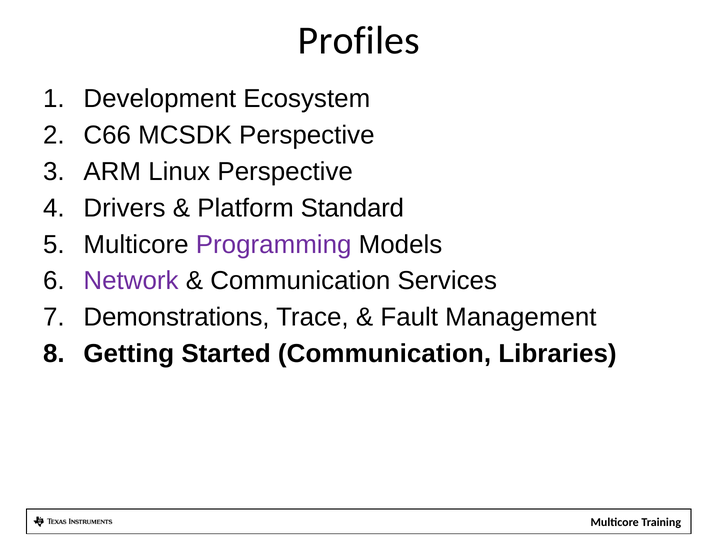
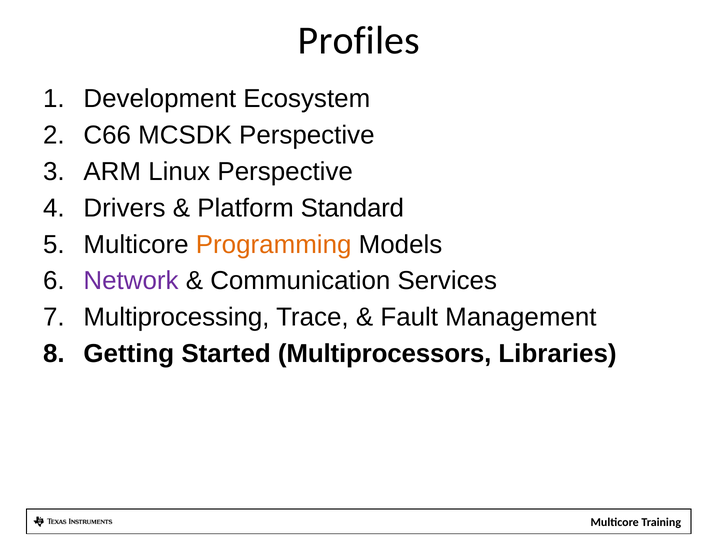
Programming colour: purple -> orange (274, 244)
Demonstrations: Demonstrations -> Multiprocessing (176, 317)
Started Communication: Communication -> Multiprocessors (385, 353)
